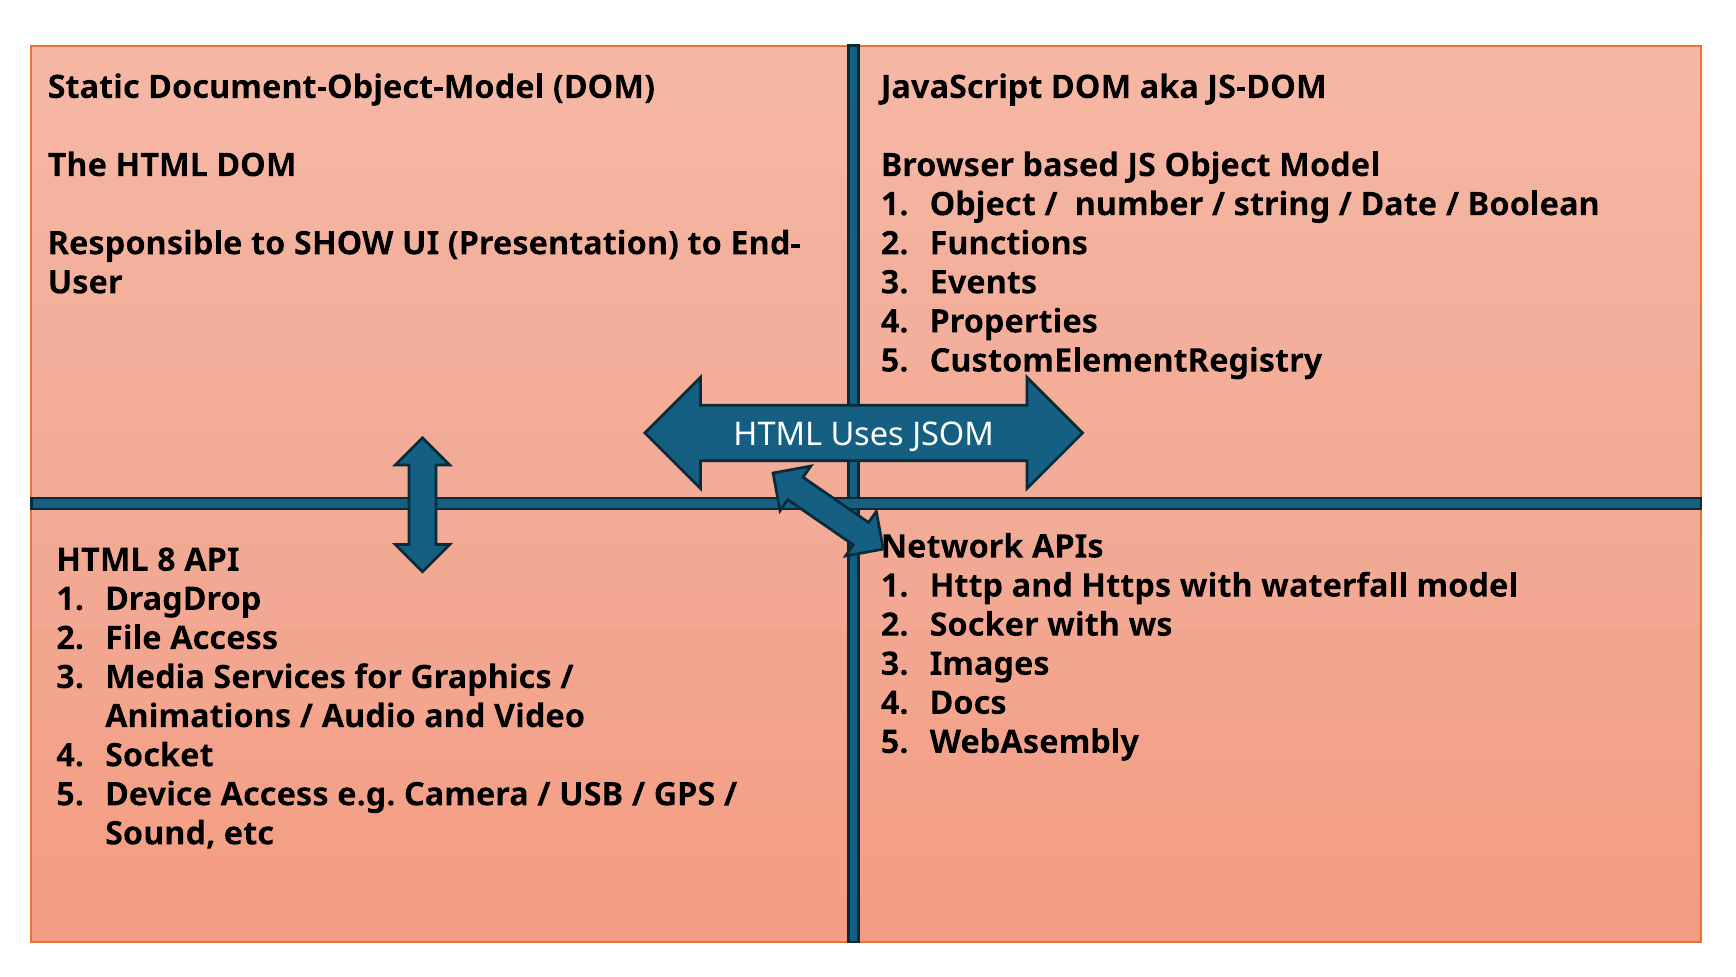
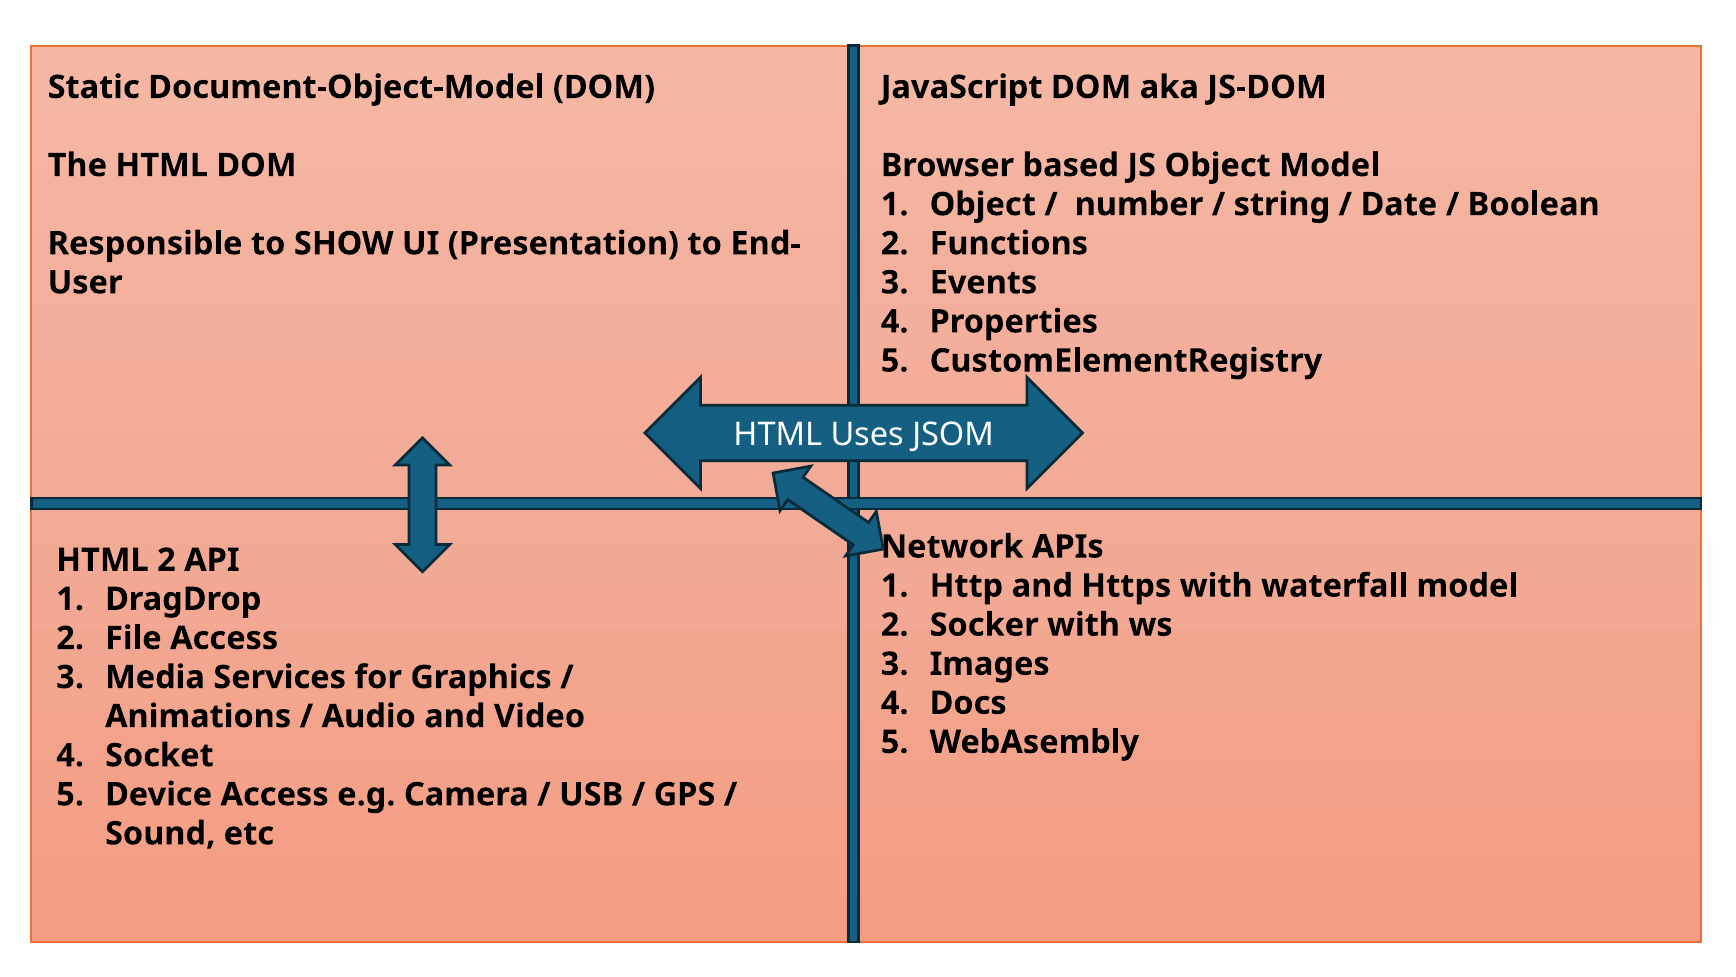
HTML 8: 8 -> 2 (166, 560)
